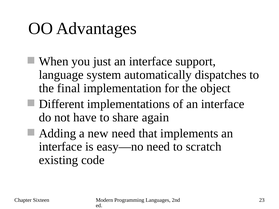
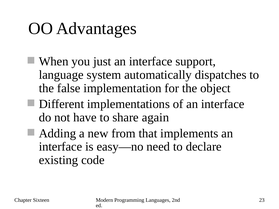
final: final -> false (69, 88)
new need: need -> from (124, 133)
scratch: scratch -> declare (204, 147)
